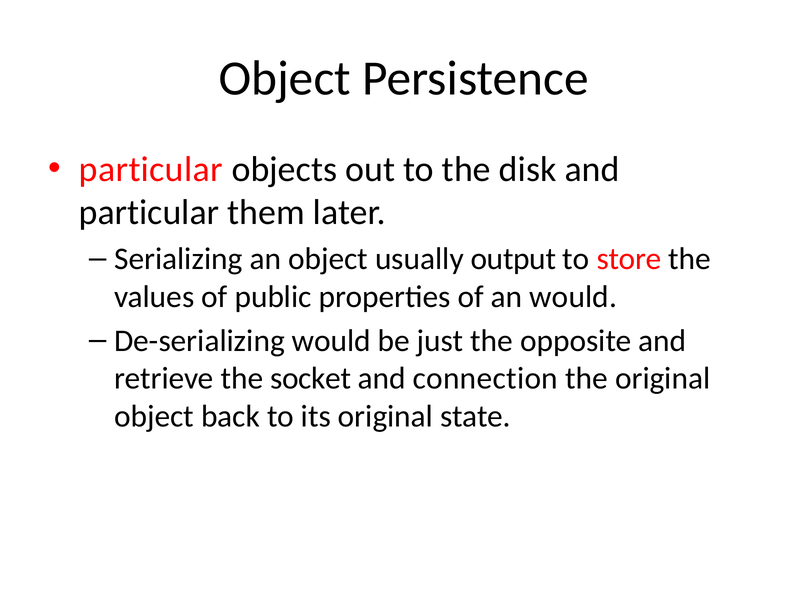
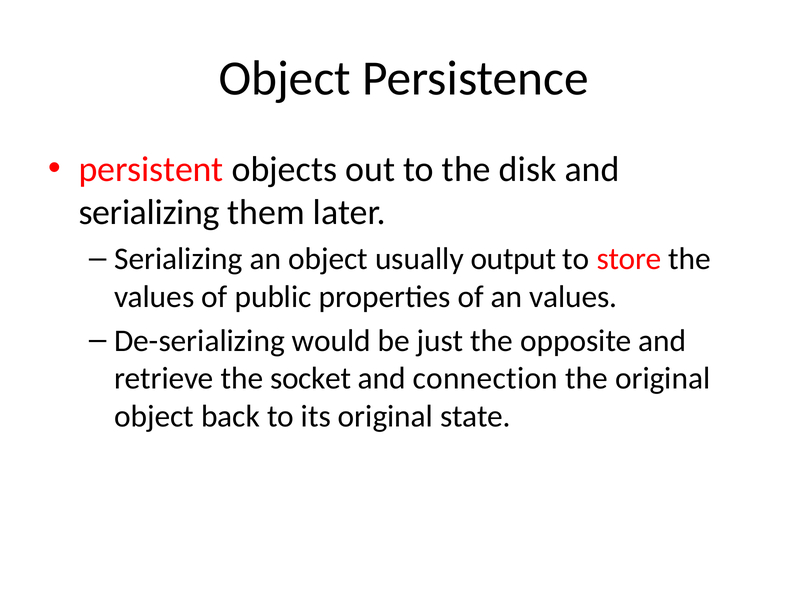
particular: particular -> persistent (151, 170)
particular: particular -> serializing (149, 213)
an would: would -> values (573, 297)
